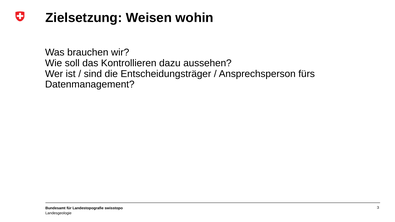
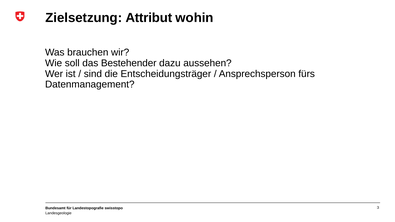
Weisen: Weisen -> Attribut (149, 18)
Kontrollieren: Kontrollieren -> Bestehender (129, 63)
